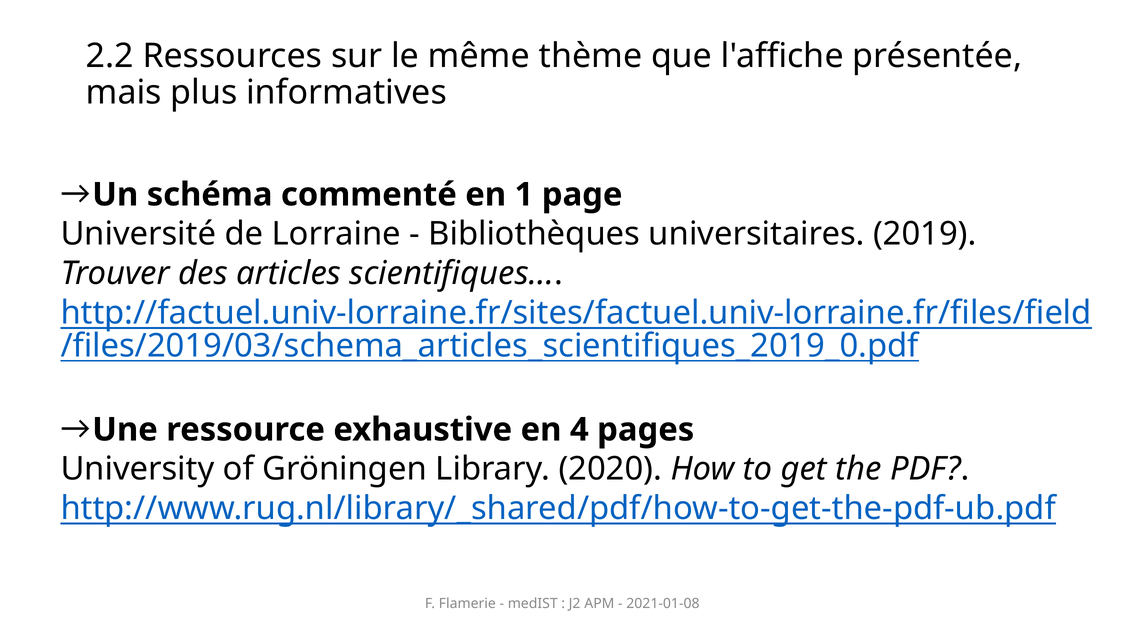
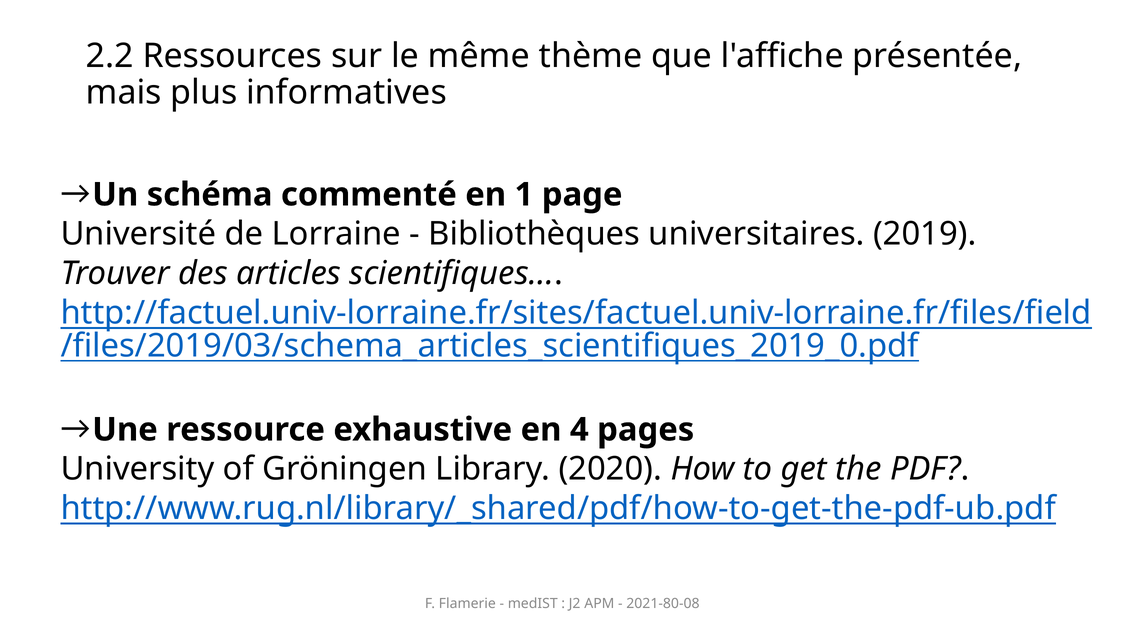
2021-01-08: 2021-01-08 -> 2021-80-08 (663, 603)
